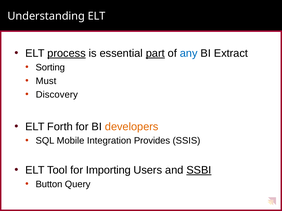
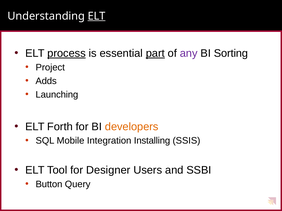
ELT underline: none -> present (97, 16)
any colour: blue -> purple (189, 53)
Extract: Extract -> Sorting (231, 53)
Sorting: Sorting -> Project (50, 67)
Must: Must -> Adds (46, 81)
Discovery: Discovery -> Launching (57, 95)
Provides: Provides -> Installing (152, 141)
Importing: Importing -> Designer (108, 171)
SSBI underline: present -> none (199, 171)
